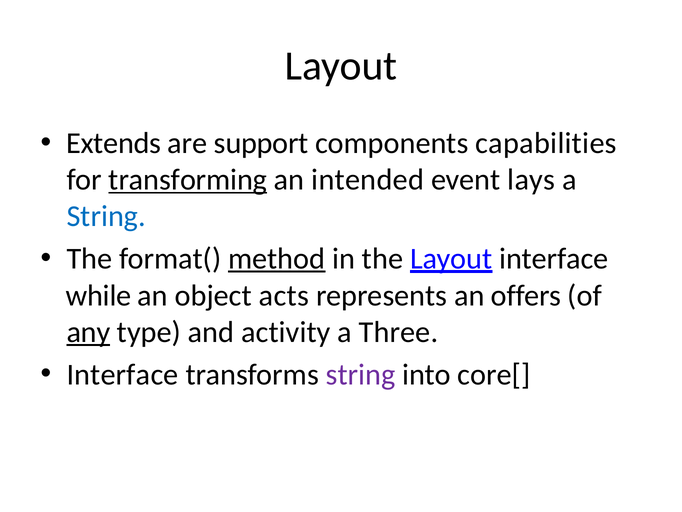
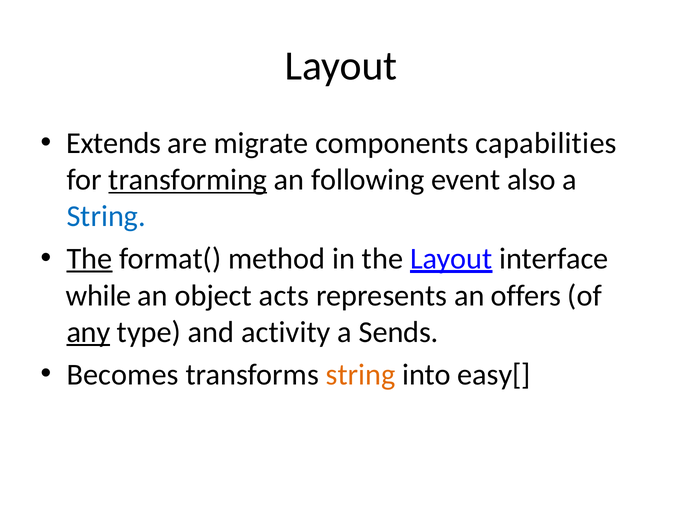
support: support -> migrate (261, 143)
intended: intended -> following (368, 179)
lays: lays -> also (531, 179)
The underline: none -> present (89, 258)
method underline: present -> none (277, 258)
Three: Three -> Sends (399, 332)
Interface: Interface -> Becomes (123, 374)
string colour: purple -> orange (361, 374)
core[: core[ -> easy[ (494, 374)
